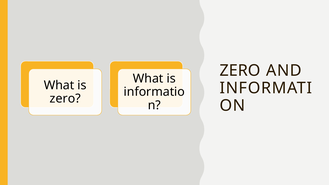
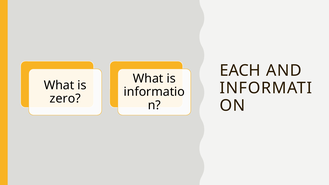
ZERO: ZERO -> EACH (240, 71)
